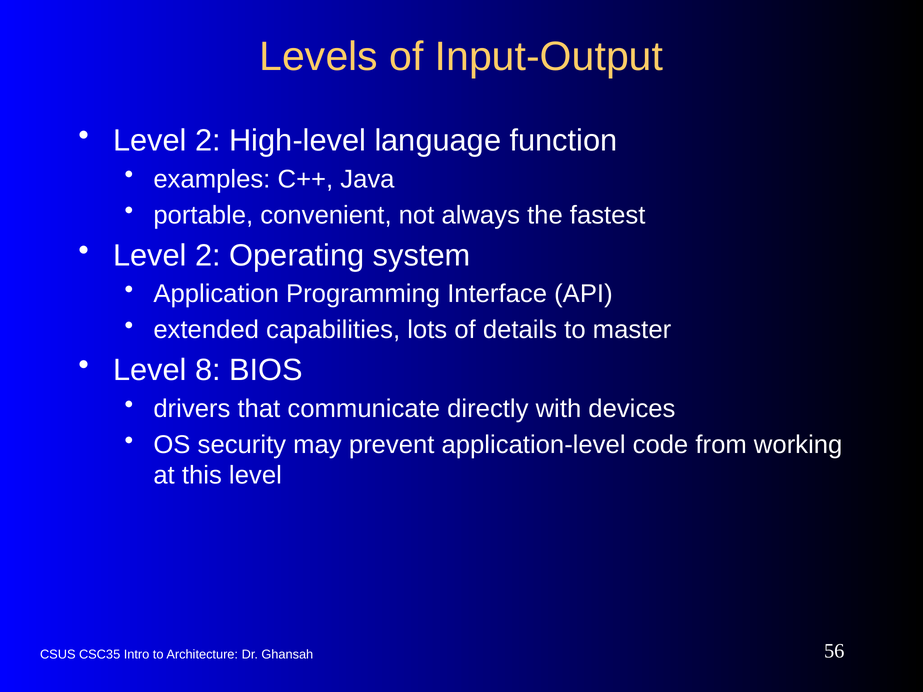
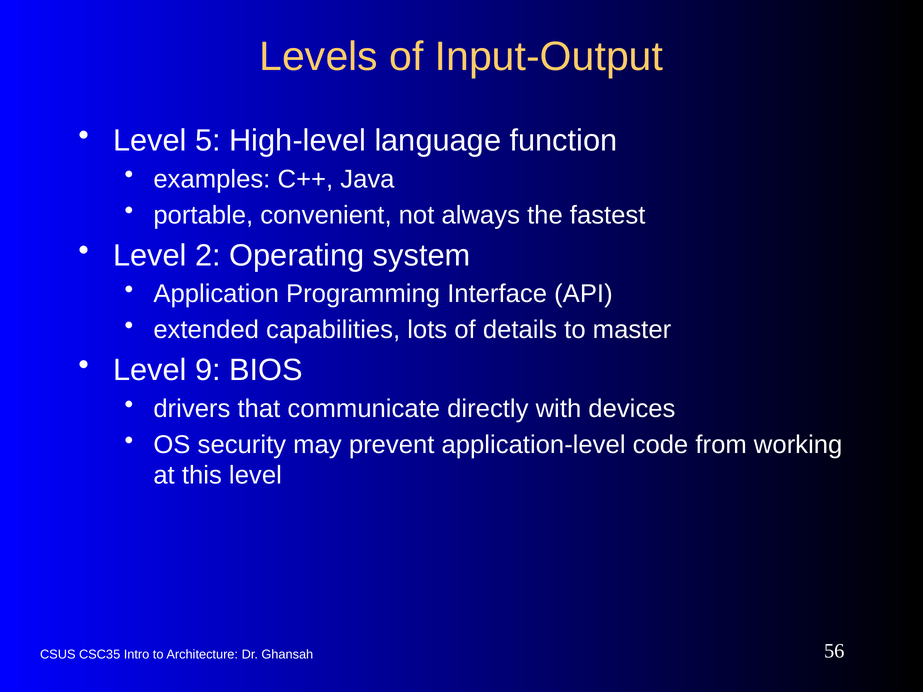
2: 2 -> 5 (208, 141)
8: 8 -> 9 (208, 370)
